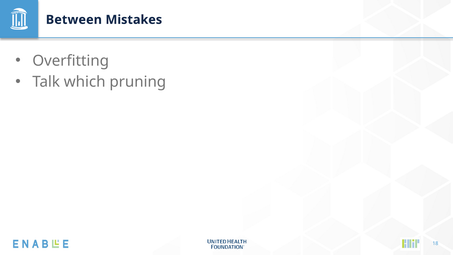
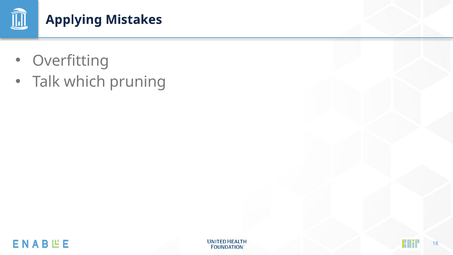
Between: Between -> Applying (74, 20)
